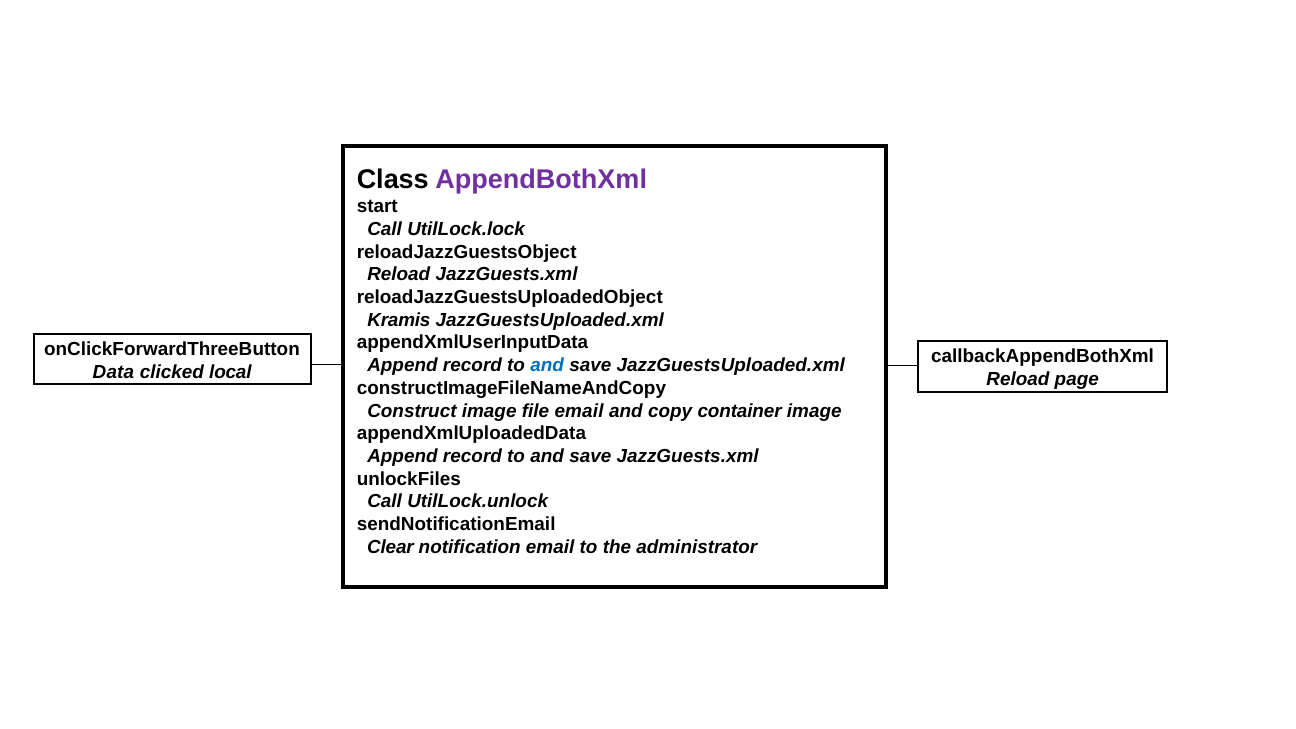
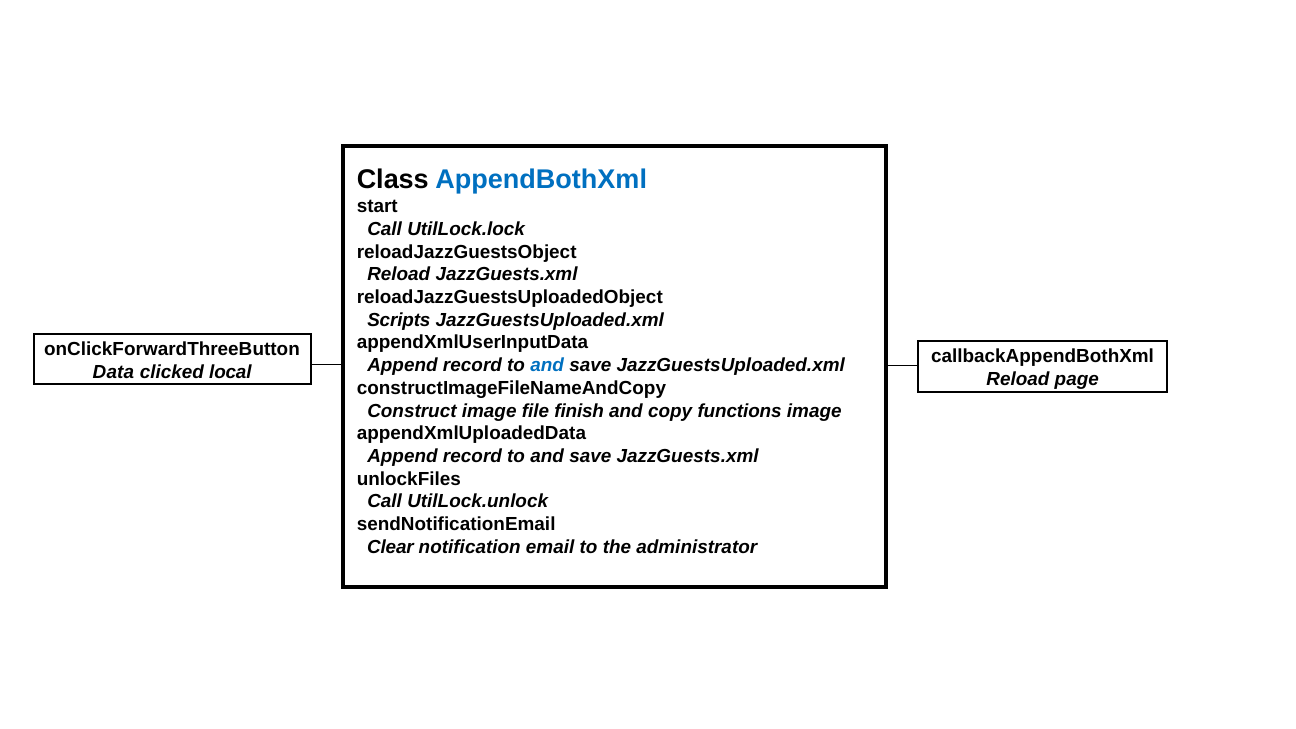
AppendBothXml colour: purple -> blue (541, 180)
Kramis: Kramis -> Scripts (399, 320)
file email: email -> finish (579, 411)
container: container -> functions (740, 411)
